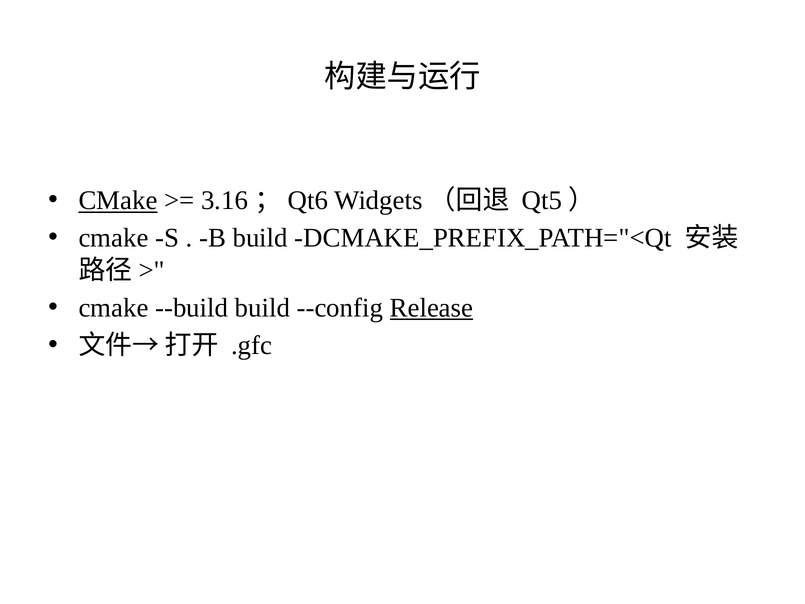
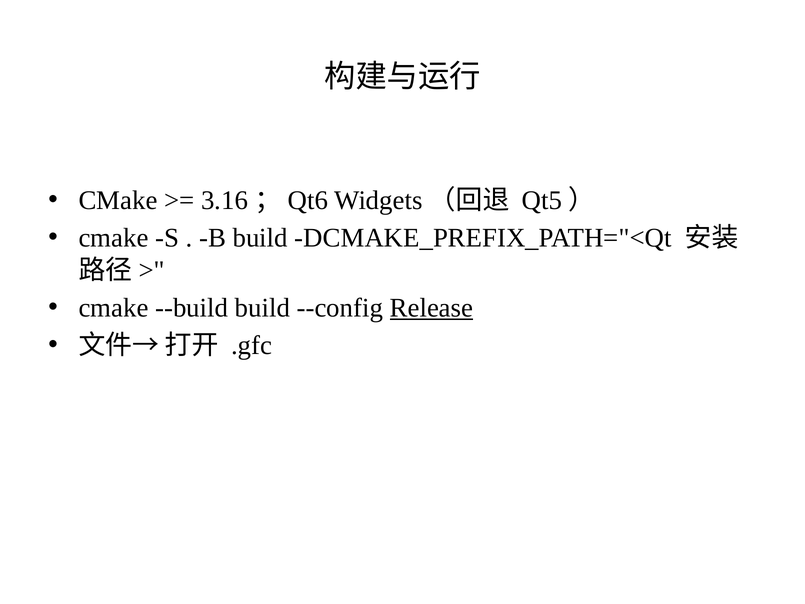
CMake underline: present -> none (118, 200)
